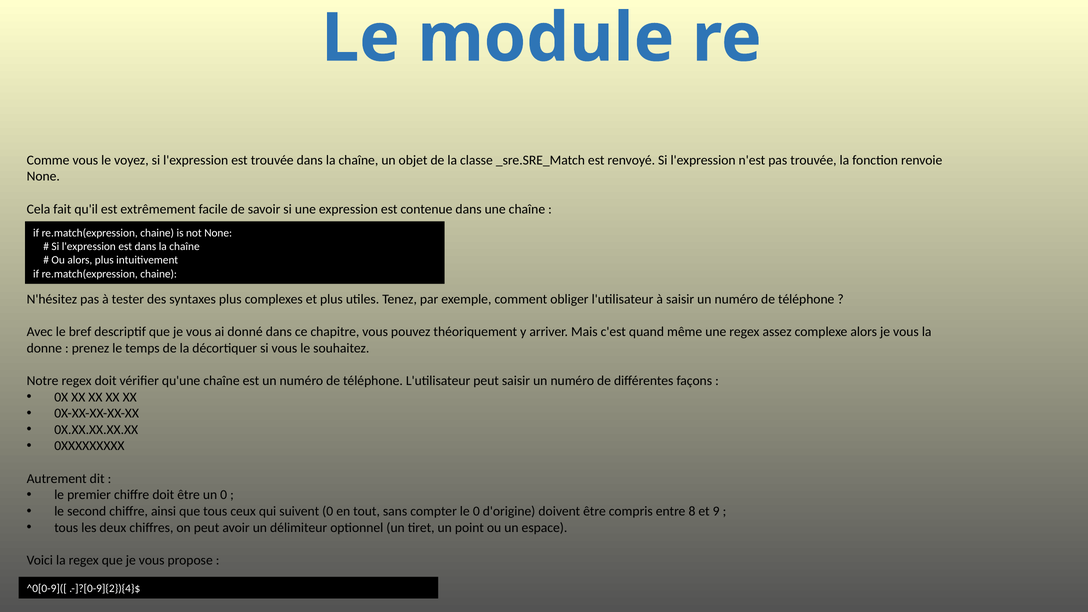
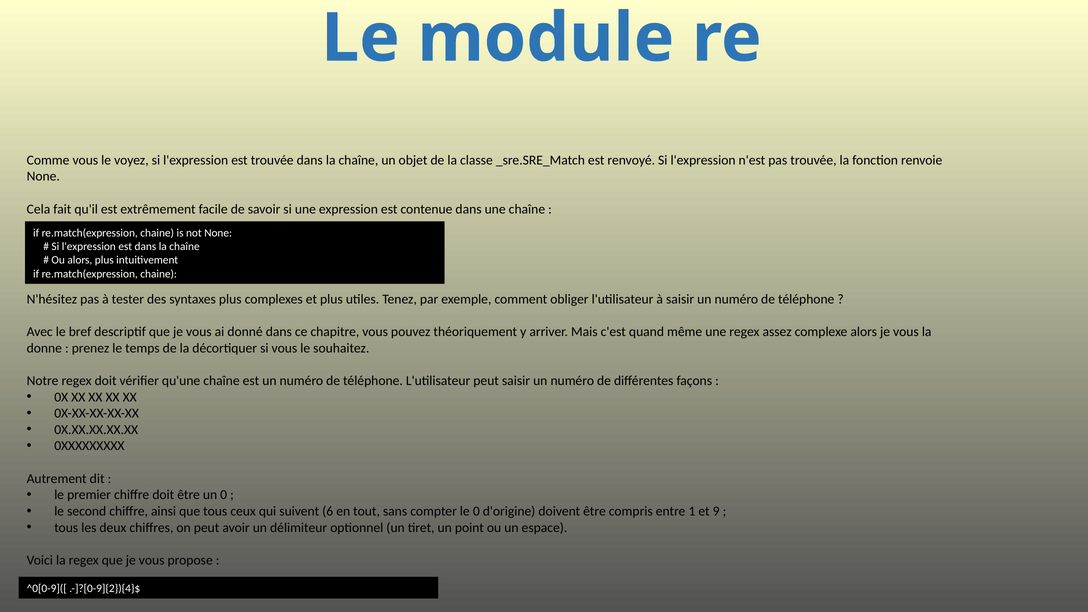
suivent 0: 0 -> 6 (328, 511)
8: 8 -> 1 (692, 511)
